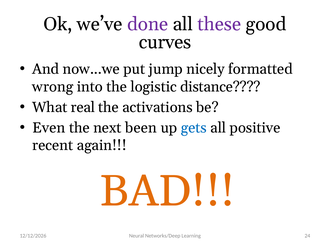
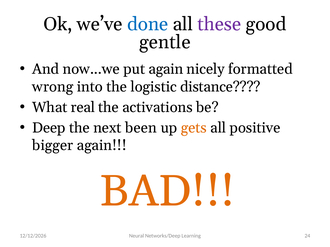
done colour: purple -> blue (148, 24)
curves: curves -> gentle (165, 42)
put jump: jump -> again (166, 69)
Even: Even -> Deep (49, 128)
gets colour: blue -> orange (194, 128)
recent: recent -> bigger (53, 146)
